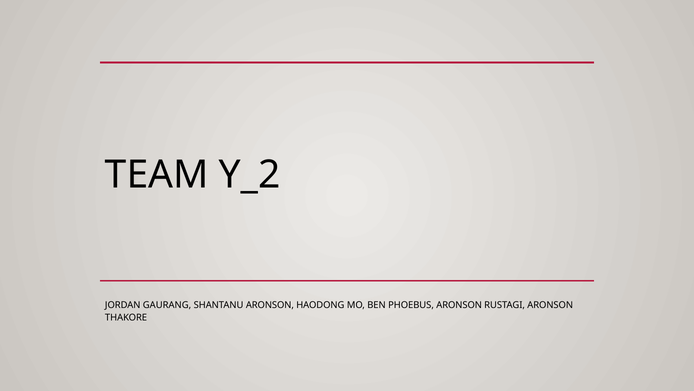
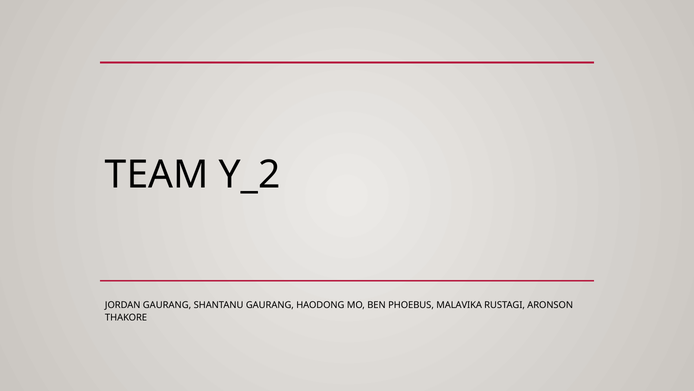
SHANTANU ARONSON: ARONSON -> GAURANG (270, 305)
PHOEBUS ARONSON: ARONSON -> MALAVIKA (459, 305)
